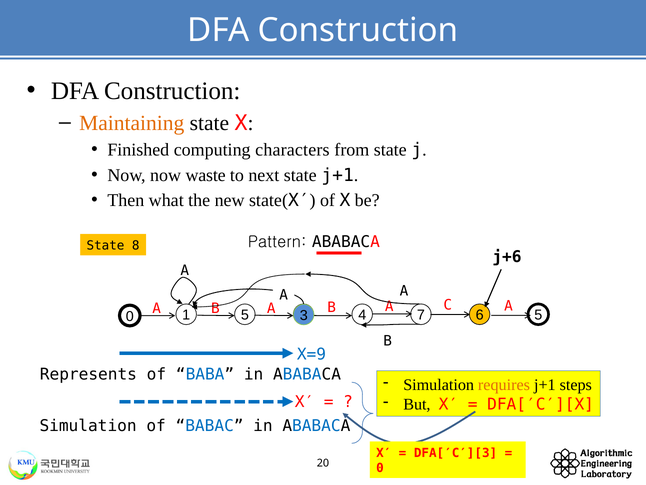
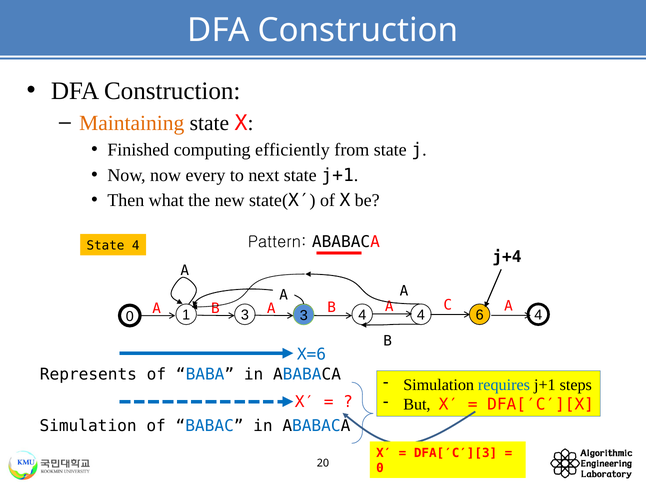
characters: characters -> efficiently (292, 150)
waste: waste -> every (205, 175)
State 8: 8 -> 4 (136, 245)
j+6: j+6 -> j+4 (507, 257)
1 5: 5 -> 3 (245, 315)
4 7: 7 -> 4 (421, 315)
6 5: 5 -> 4 (538, 315)
X=9: X=9 -> X=6 (311, 354)
requires colour: orange -> blue (504, 385)
